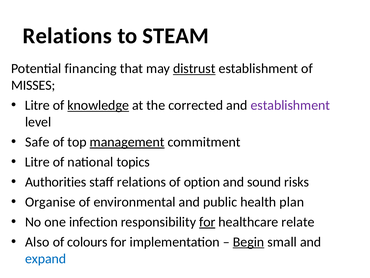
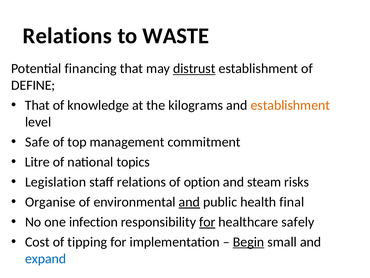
STEAM: STEAM -> WASTE (176, 36)
MISSES: MISSES -> DEFINE (33, 85)
Litre: Litre -> That (37, 105)
knowledge underline: present -> none (98, 105)
corrected: corrected -> kilograms (196, 105)
establishment colour: purple -> orange (290, 105)
management underline: present -> none (127, 142)
Authorities: Authorities -> Legislation (56, 182)
sound: sound -> steam (264, 182)
and underline: none -> present (189, 202)
plan: plan -> final (292, 202)
relate: relate -> safely (298, 222)
Also: Also -> Cost (37, 242)
colours: colours -> tipping (87, 242)
